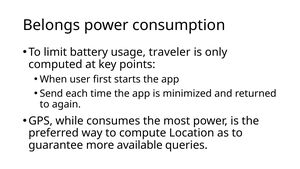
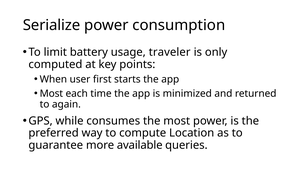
Belongs: Belongs -> Serialize (52, 25)
Send: Send -> Most (51, 93)
